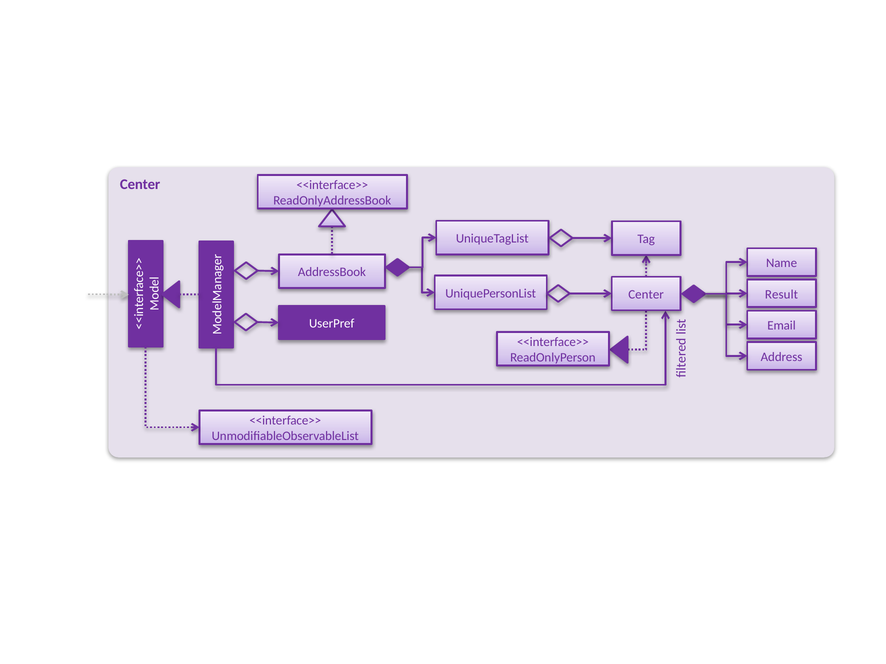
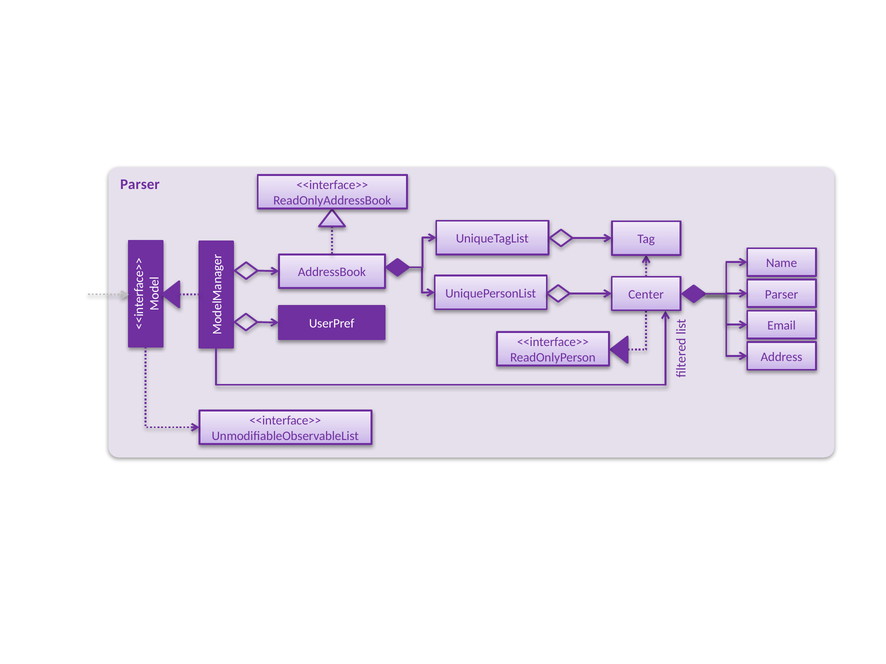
Center: Center -> Parser (140, 185)
Result: Result -> Parser (782, 294)
